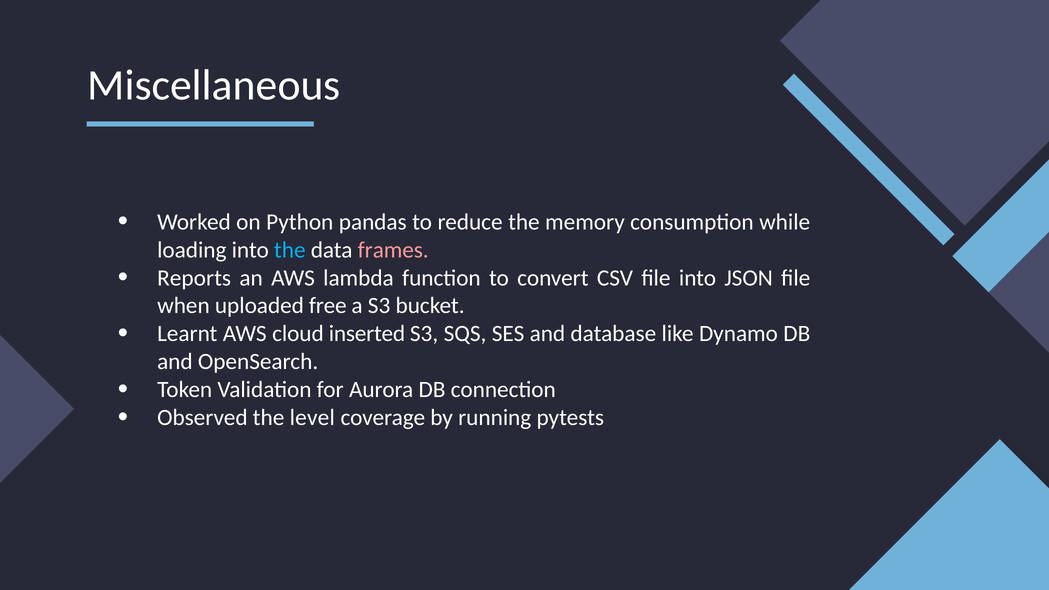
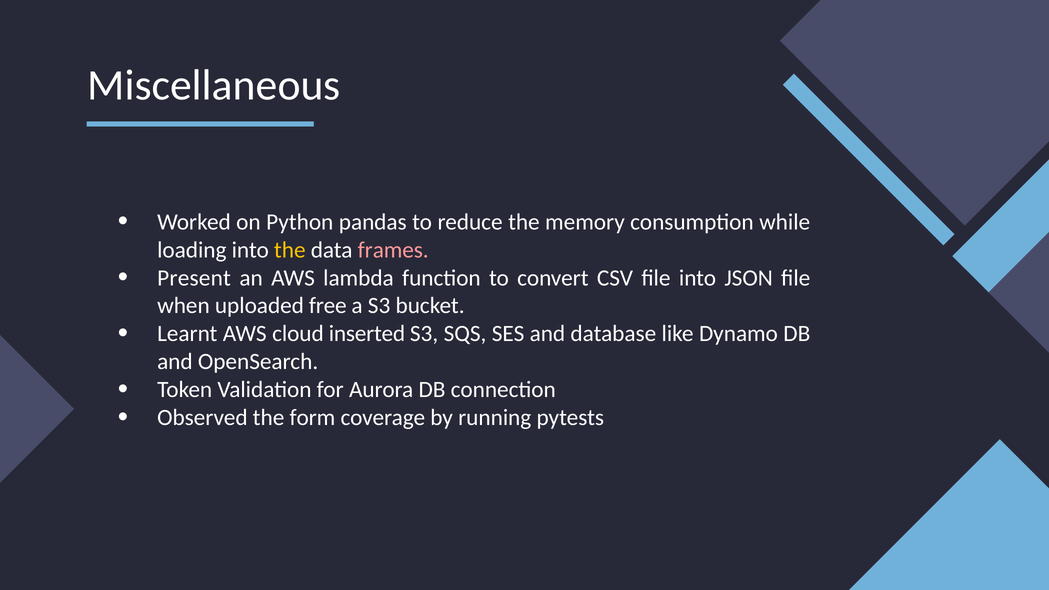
the colour: light blue -> yellow (290, 250)
Reports: Reports -> Present (194, 278)
level: level -> form (312, 418)
